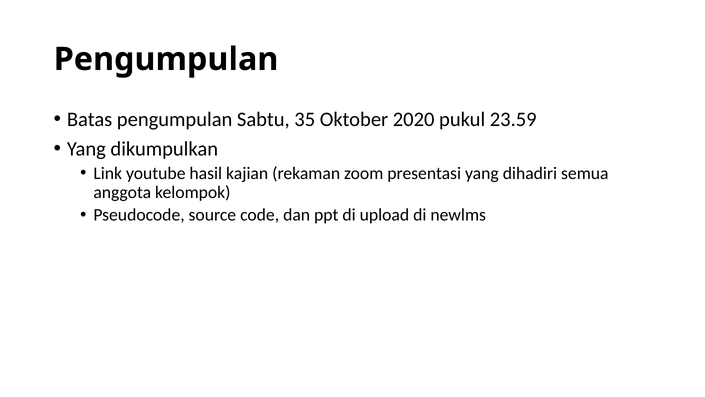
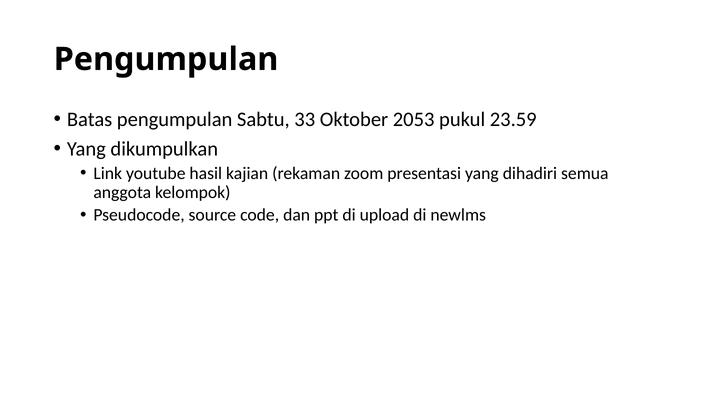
35: 35 -> 33 (305, 119)
2020: 2020 -> 2053 (414, 119)
